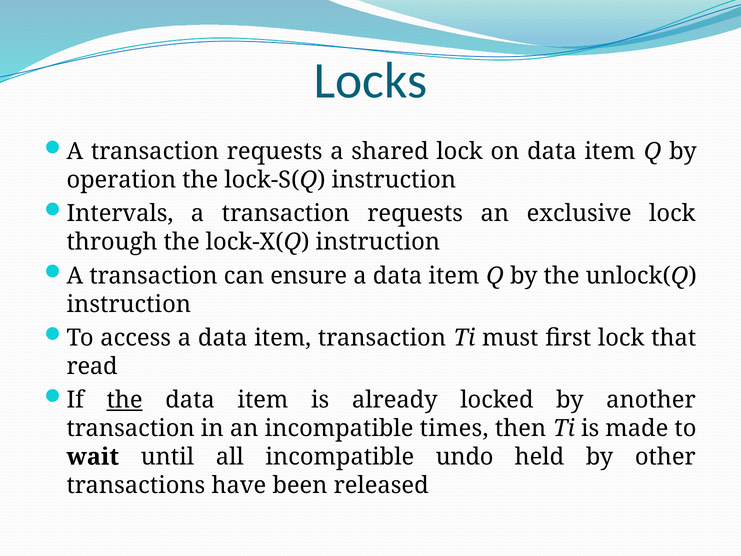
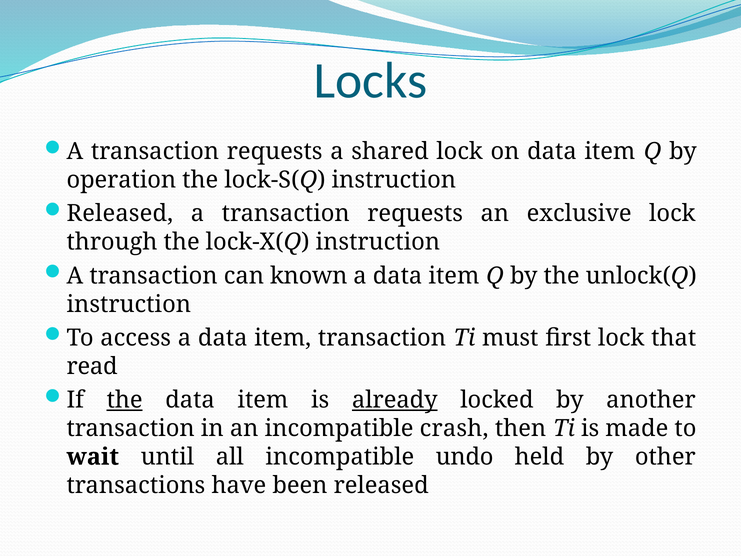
Intervals: Intervals -> Released (120, 214)
ensure: ensure -> known (309, 276)
already underline: none -> present (395, 400)
times: times -> crash (454, 428)
